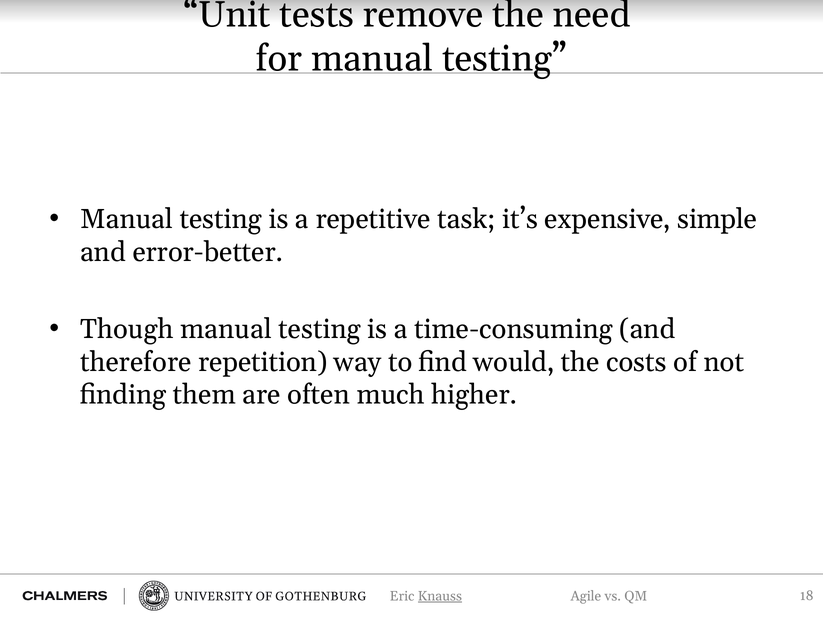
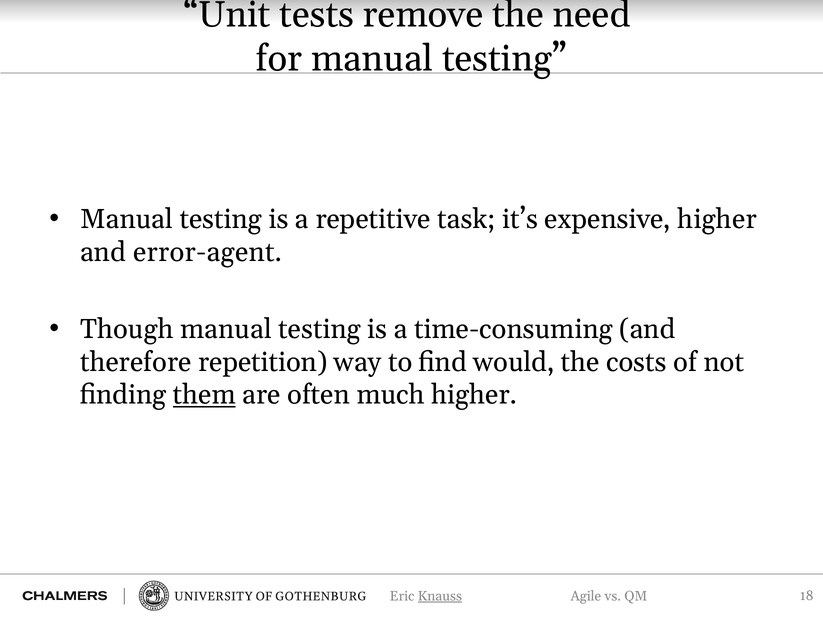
expensive simple: simple -> higher (717, 219)
error-better: error-better -> error-agent (208, 252)
them underline: none -> present (204, 395)
